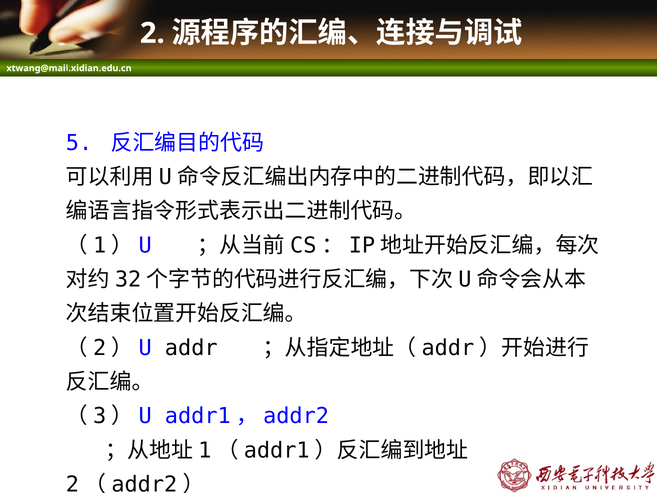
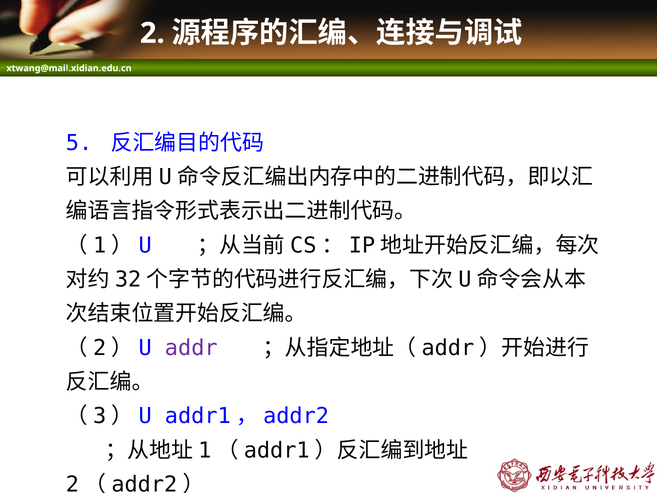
addr colour: black -> purple (191, 348)
